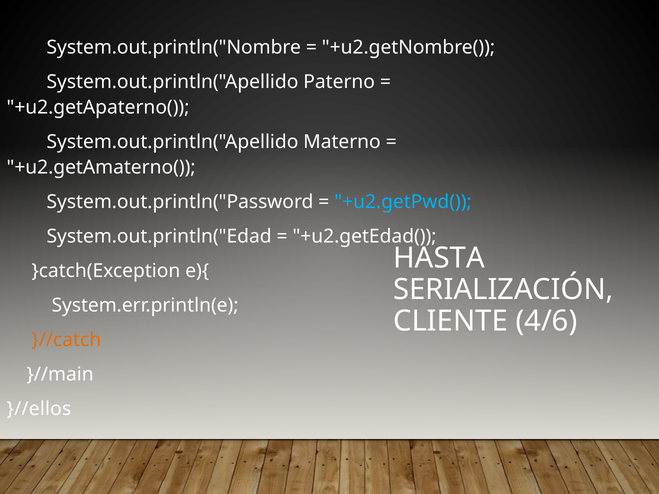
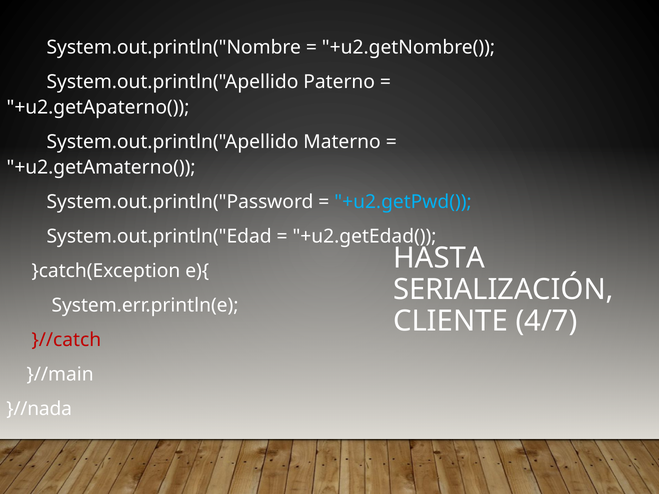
4/6: 4/6 -> 4/7 (547, 321)
}//catch colour: orange -> red (66, 340)
}//ellos: }//ellos -> }//nada (39, 409)
